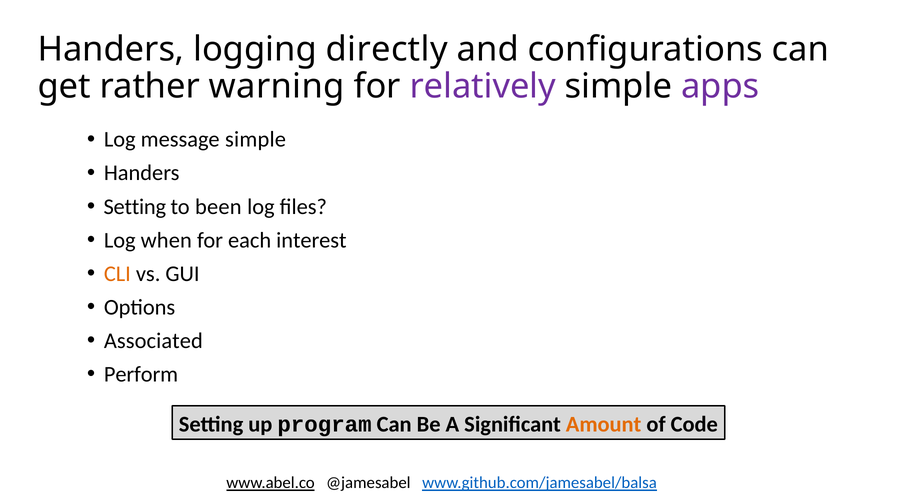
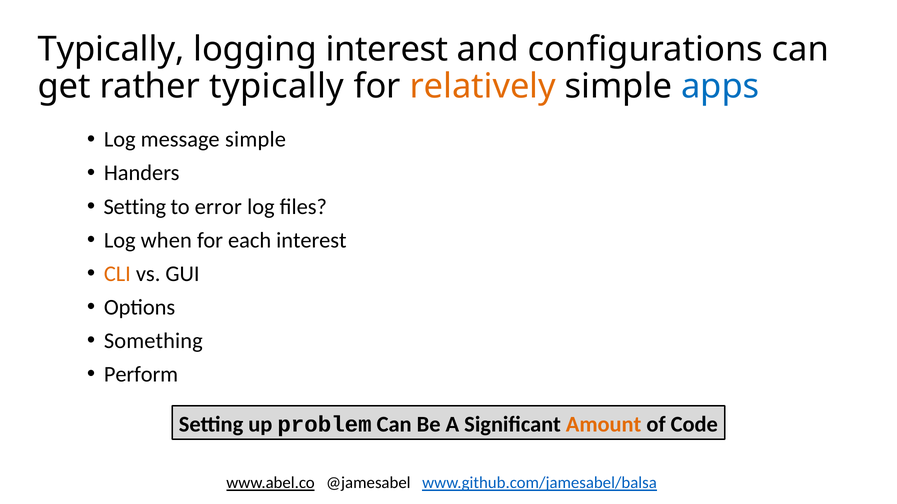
Handers: Handers -> Typically (111, 49)
logging directly: directly -> interest (387, 49)
rather warning: warning -> typically (277, 87)
relatively colour: purple -> orange (483, 87)
apps colour: purple -> blue (720, 87)
been: been -> error (218, 207)
Associated: Associated -> Something (153, 341)
program: program -> problem (325, 425)
